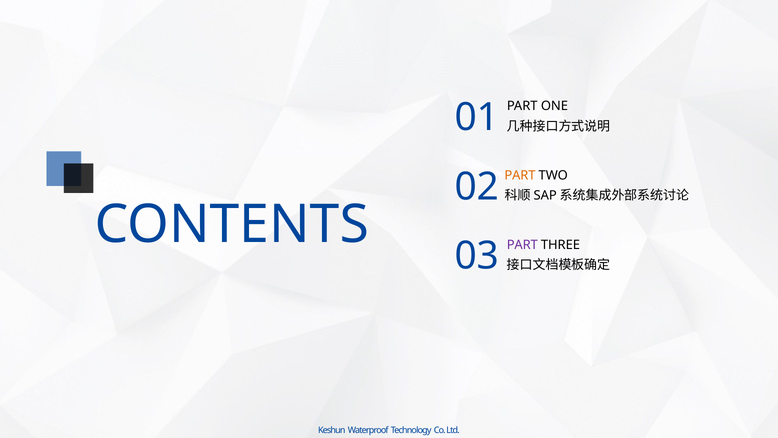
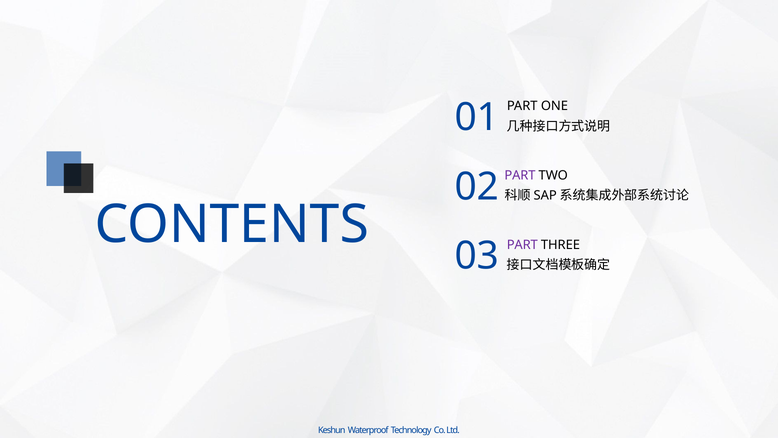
PART colour: orange -> purple (520, 175)
